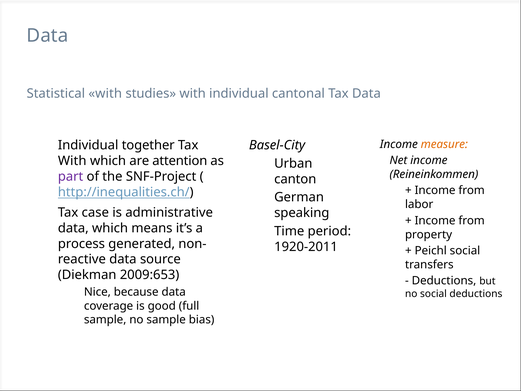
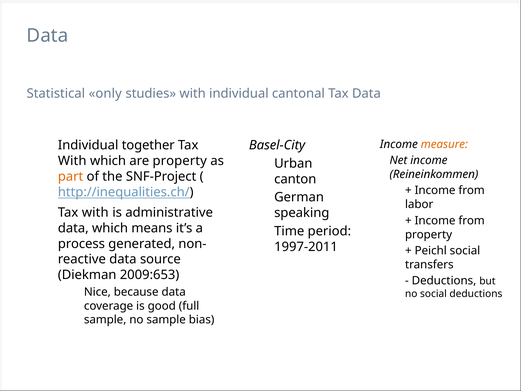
Statistical with: with -> only (105, 93)
are attention: attention -> property (180, 161)
part colour: purple -> orange (71, 176)
case: case -> with (95, 212)
1920-2011: 1920-2011 -> 1997-2011 (306, 247)
